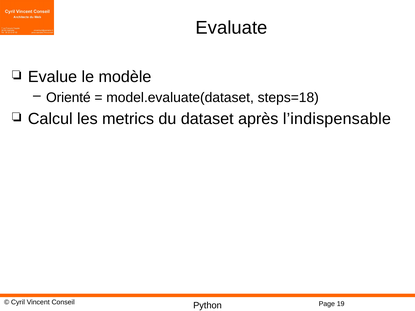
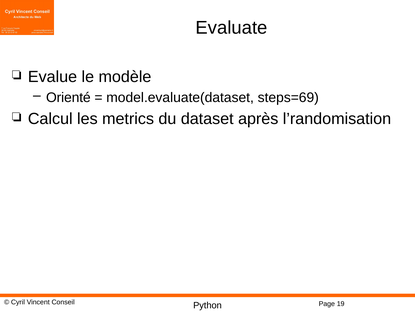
steps=18: steps=18 -> steps=69 (288, 98)
l’indispensable: l’indispensable -> l’randomisation (337, 119)
